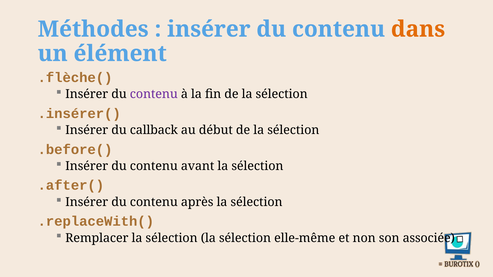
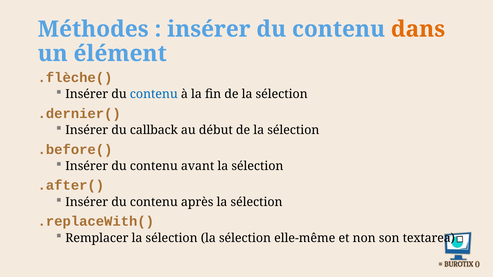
contenu colour: purple -> blue (154, 94)
.insérer(: .insérer( -> .dernier( (79, 114)
associée: associée -> textarea (429, 238)
